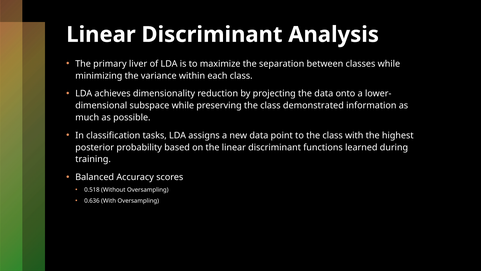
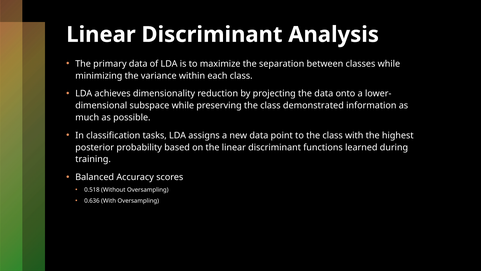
primary liver: liver -> data (138, 64)
